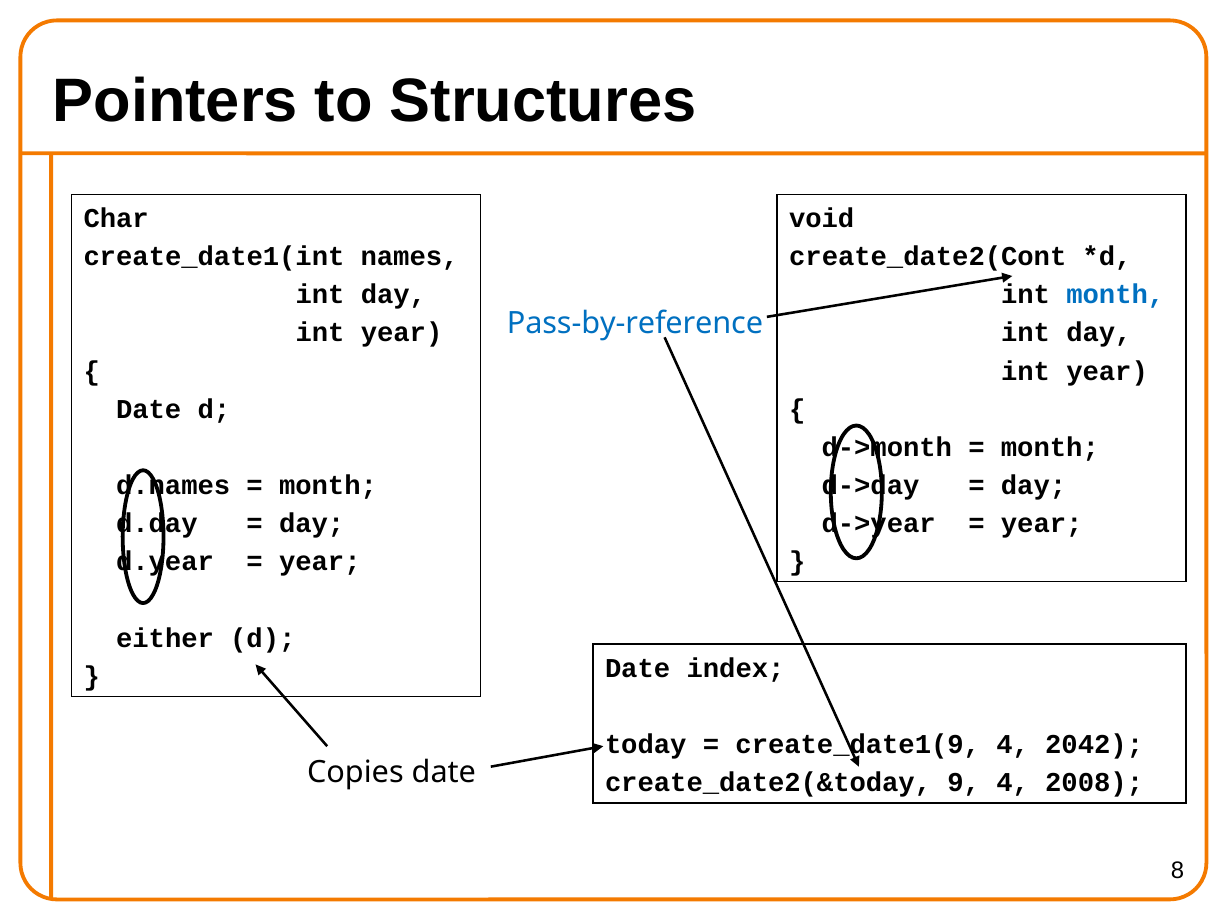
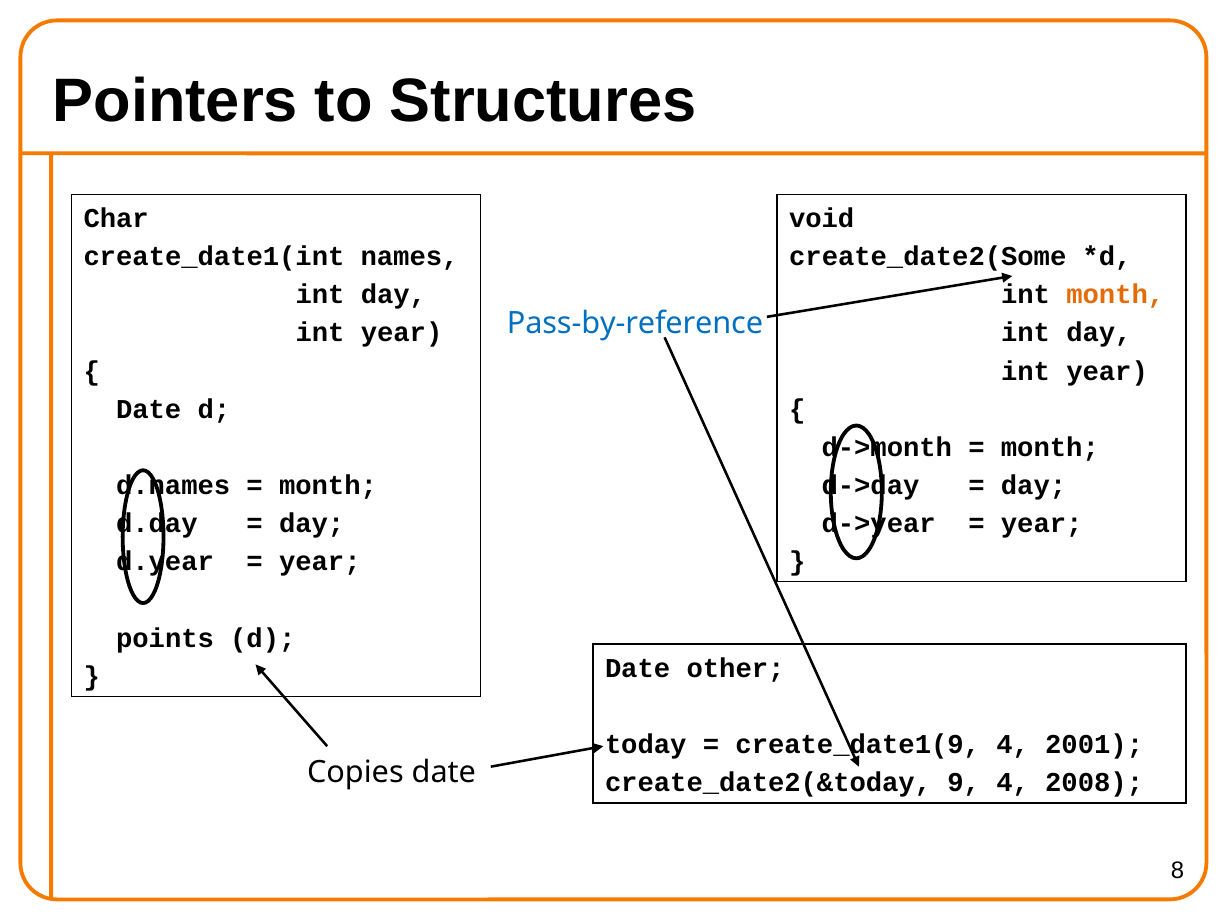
create_date2(Cont: create_date2(Cont -> create_date2(Some (928, 257)
month colour: blue -> orange (1115, 295)
either: either -> points (165, 638)
index: index -> other (736, 668)
2042: 2042 -> 2001 (1094, 745)
